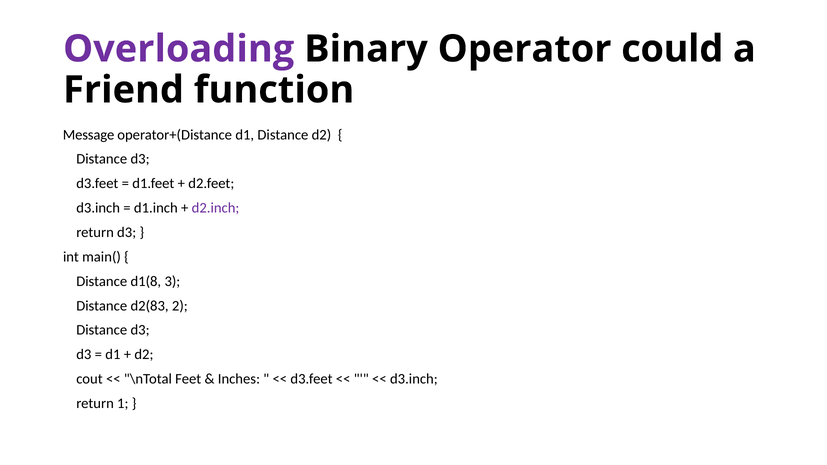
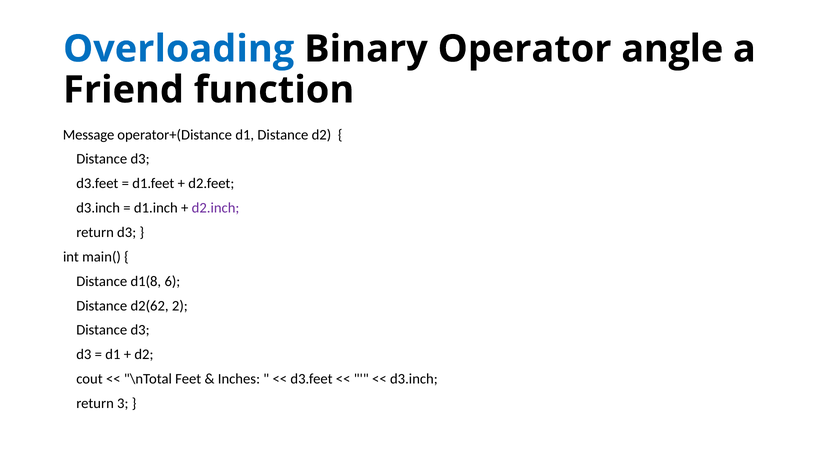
Overloading colour: purple -> blue (179, 49)
could: could -> angle (672, 49)
3: 3 -> 6 (172, 281)
d2(83: d2(83 -> d2(62 (150, 306)
1: 1 -> 3 (123, 404)
